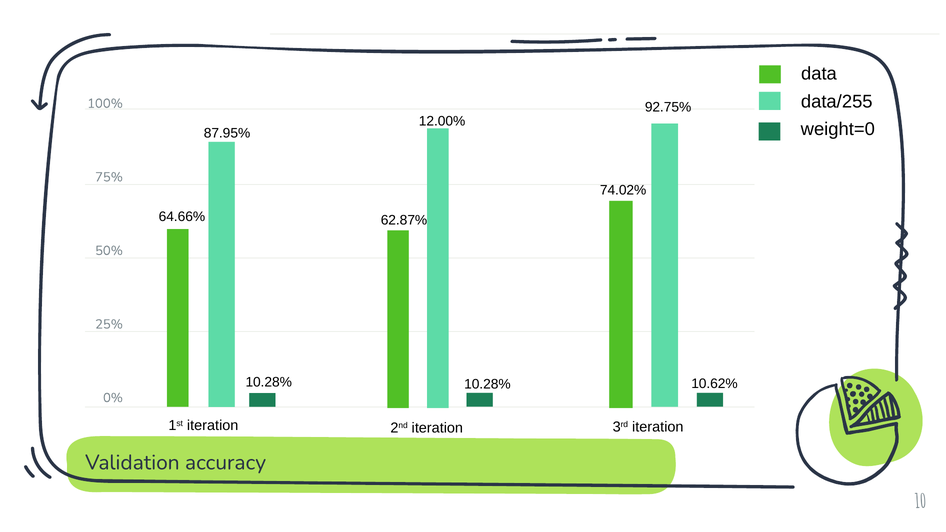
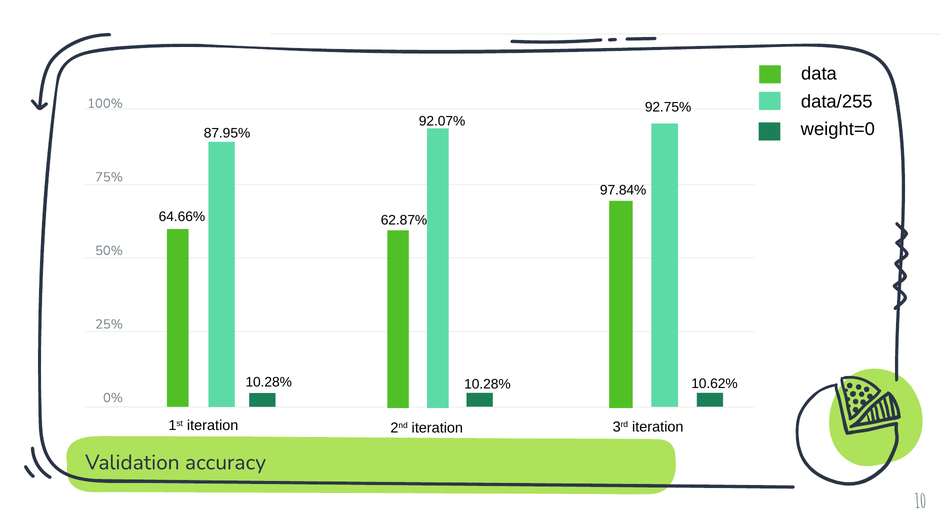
12.00%: 12.00% -> 92.07% (442, 121)
74.02%: 74.02% -> 97.84% (623, 190)
